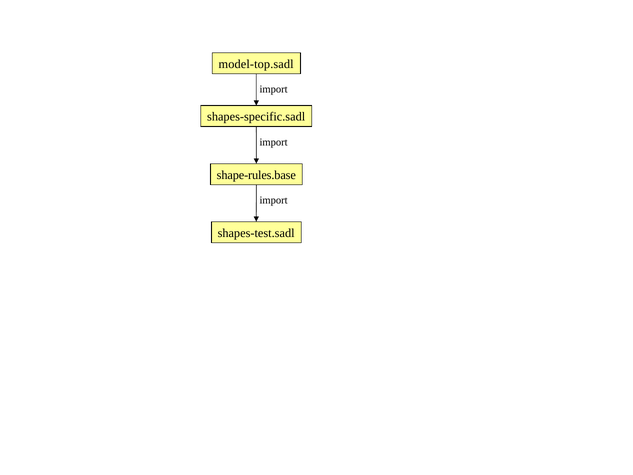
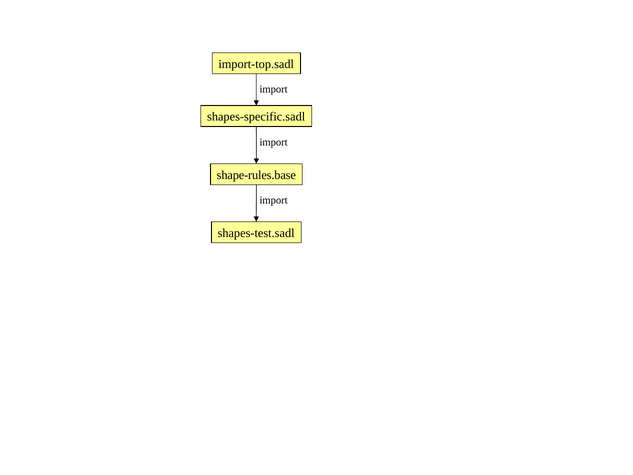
model-top.sadl: model-top.sadl -> import-top.sadl (256, 64)
